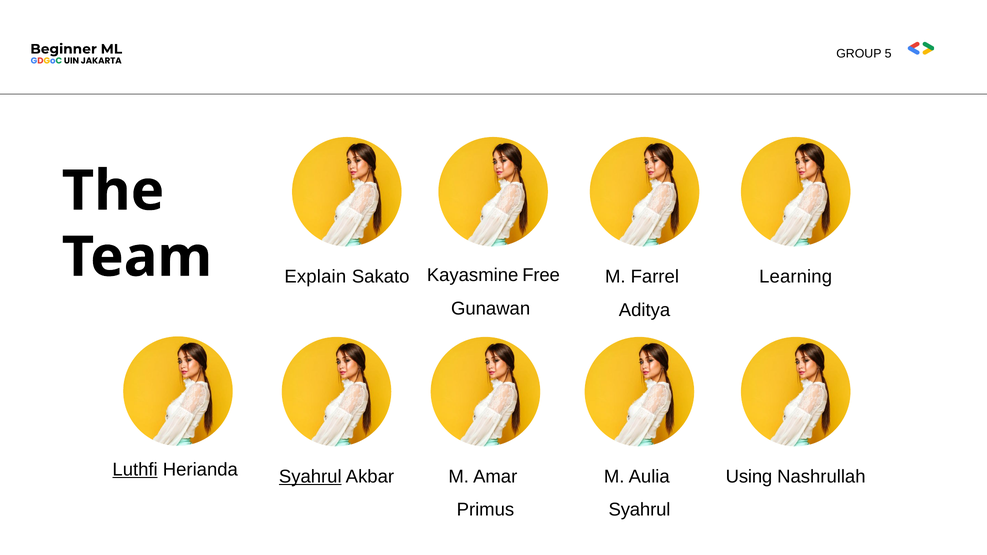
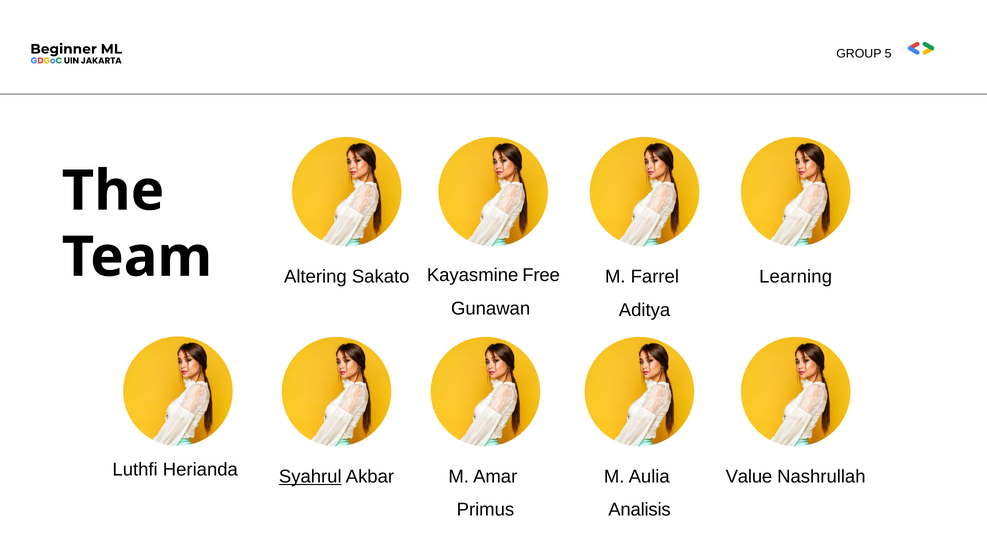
Explain: Explain -> Altering (315, 277)
Luthfi underline: present -> none (135, 470)
Using: Using -> Value (749, 477)
Syahrul: Syahrul -> Analisis (640, 510)
